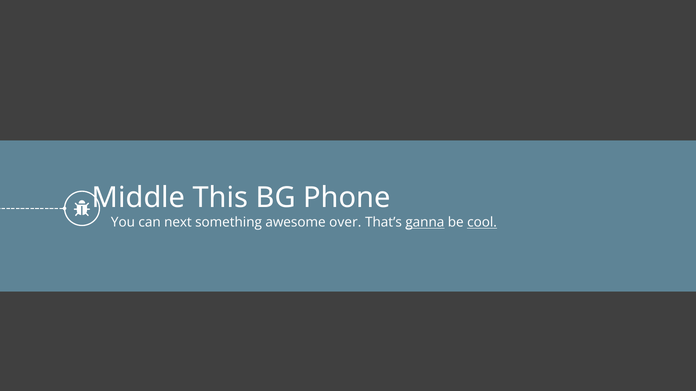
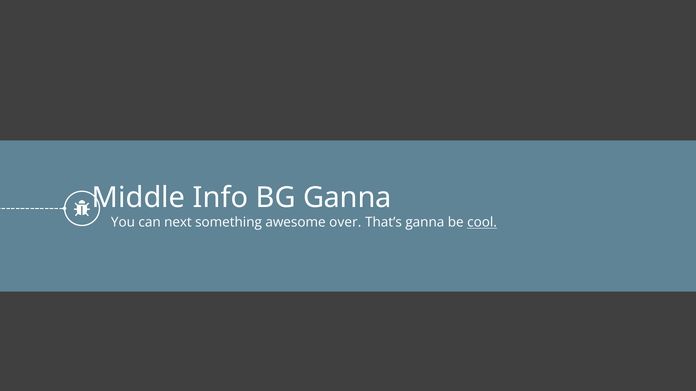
This: This -> Info (221, 198)
BG Phone: Phone -> Ganna (347, 198)
ganna underline: present -> none (425, 223)
